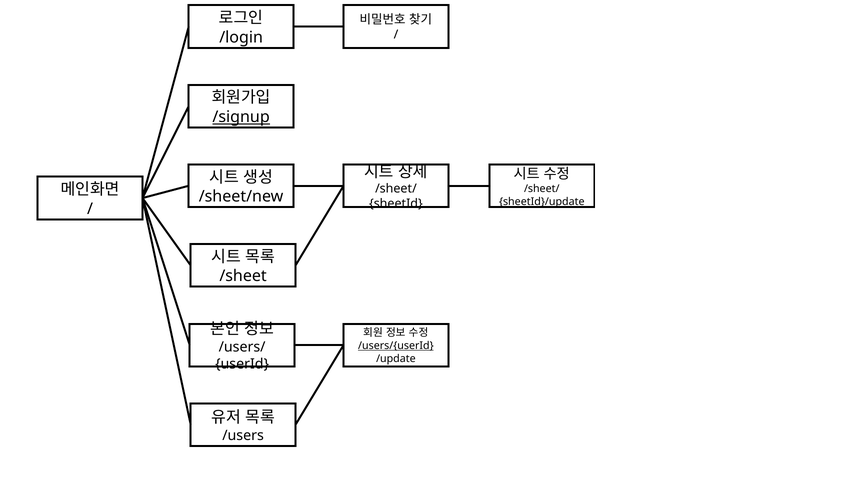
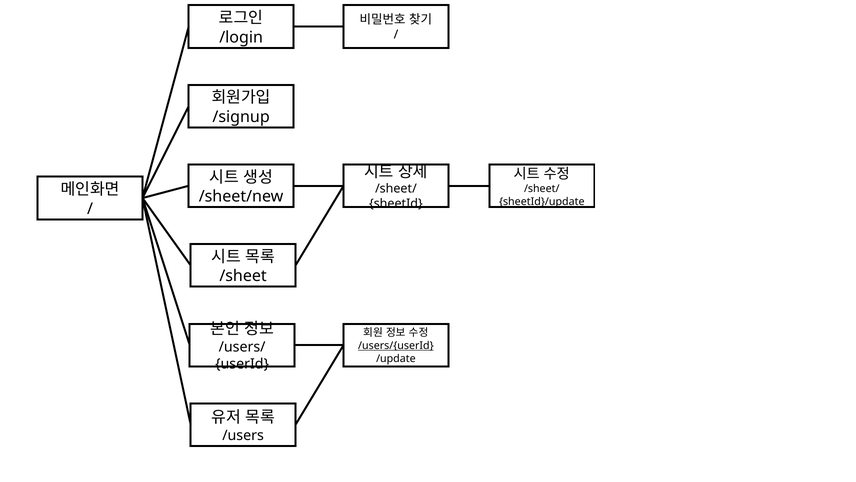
/signup underline: present -> none (241, 117)
